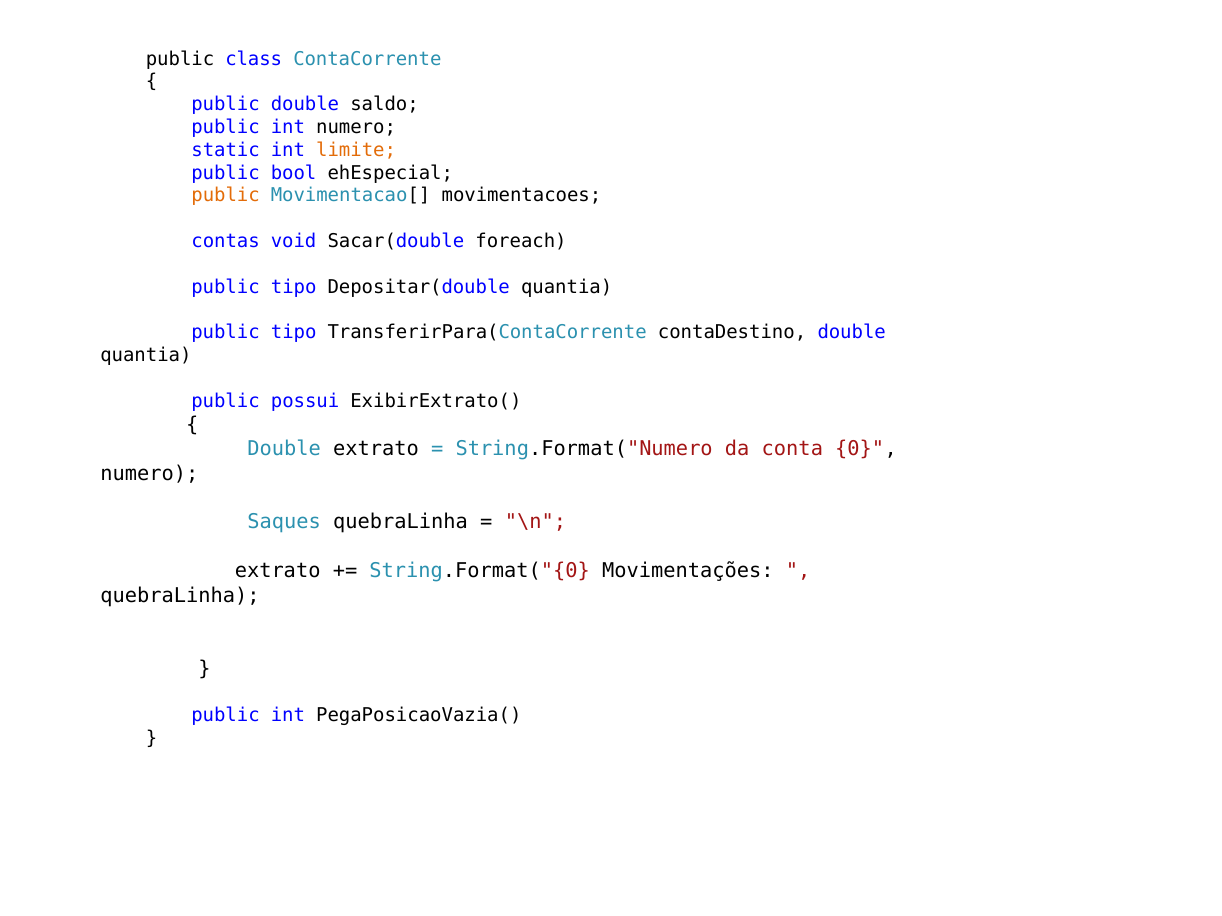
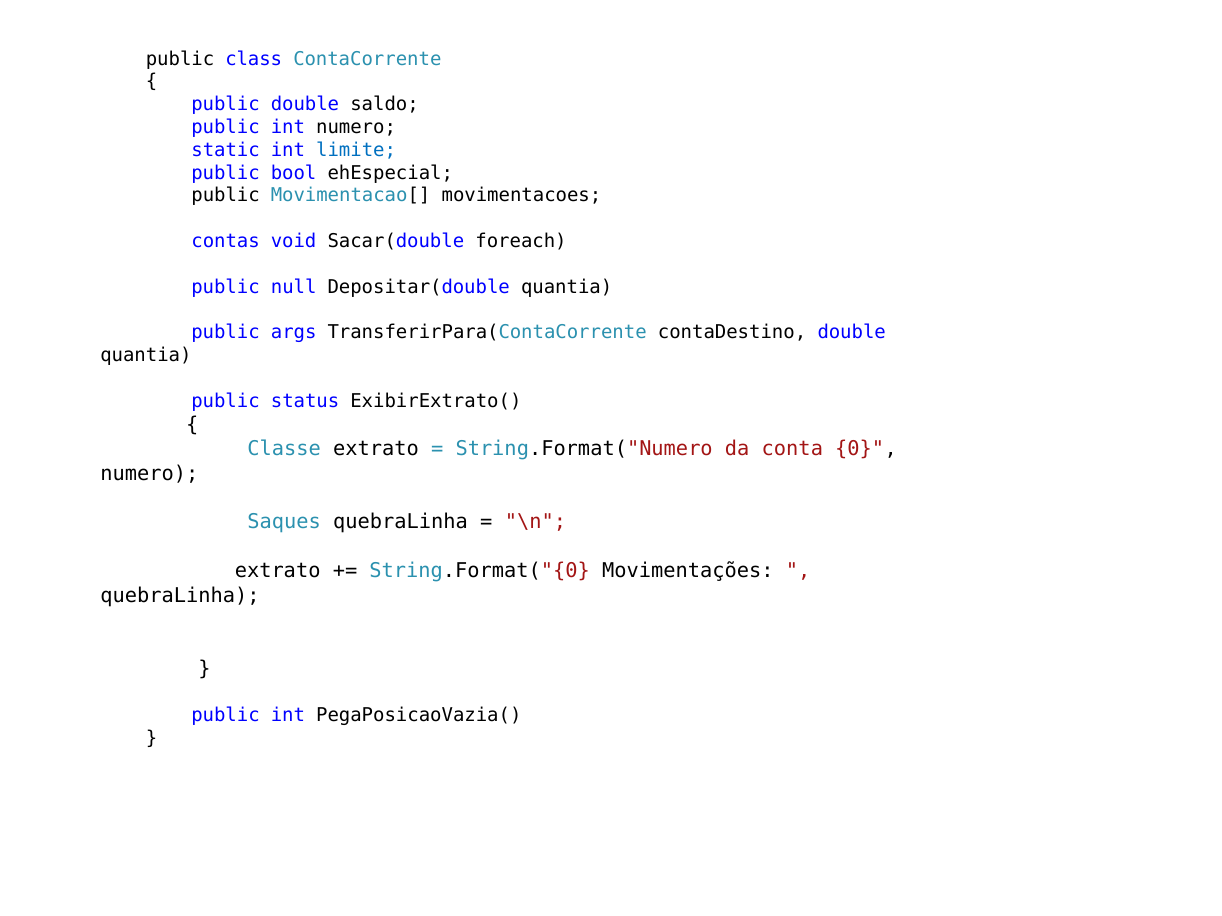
limite colour: orange -> blue (356, 150)
public colour: orange -> black (226, 196)
tipo: tipo -> null (294, 287)
tipo: tipo -> args (294, 333)
possui: possui -> status (305, 401)
Double: Double -> Classe (284, 449)
